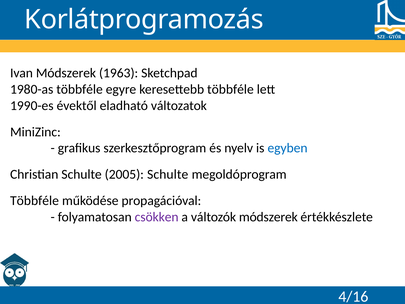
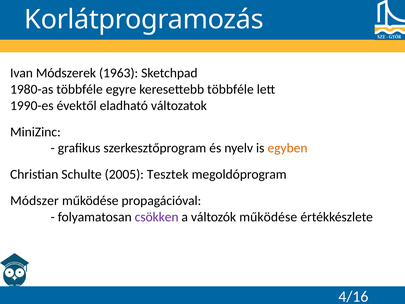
egyben colour: blue -> orange (288, 148)
2005 Schulte: Schulte -> Tesztek (168, 174)
Többféle: Többféle -> Módszer (34, 201)
változók módszerek: módszerek -> működése (268, 217)
